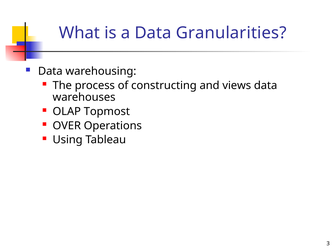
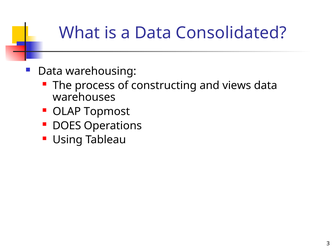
Granularities: Granularities -> Consolidated (231, 33)
OVER: OVER -> DOES (67, 126)
